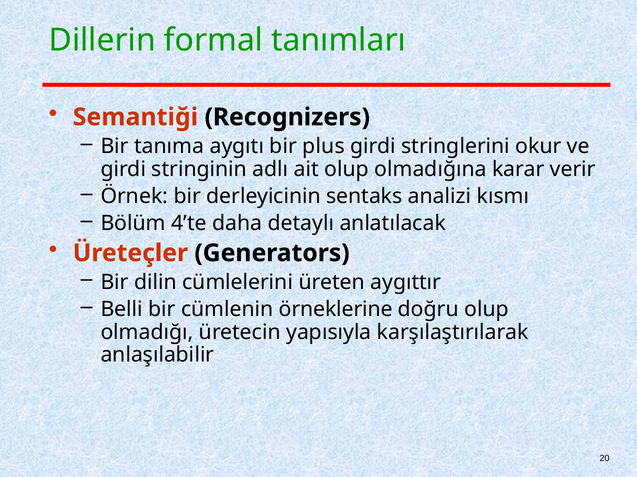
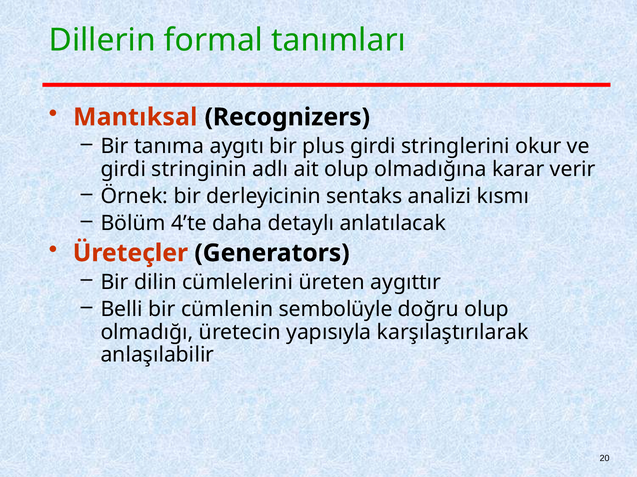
Semantiği: Semantiği -> Mantıksal (135, 117)
örneklerine: örneklerine -> sembolüyle (336, 310)
